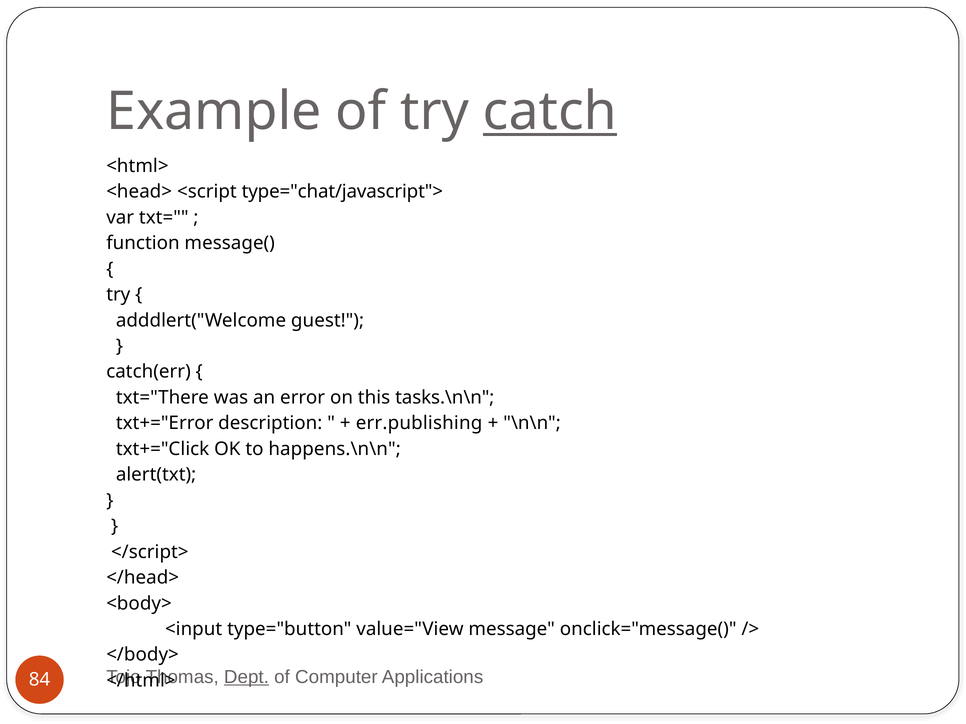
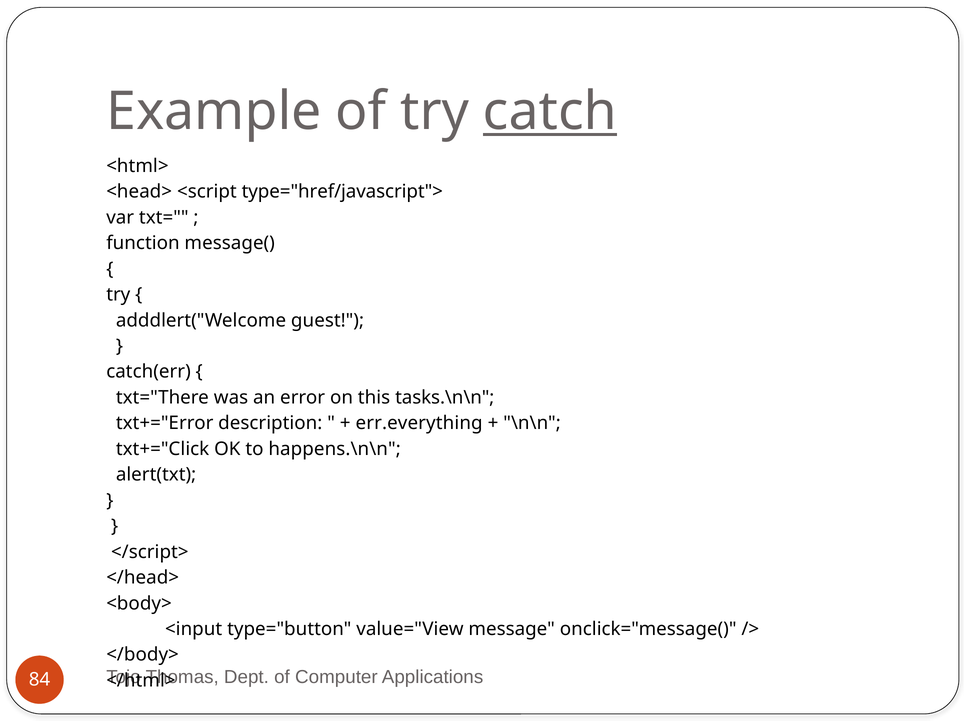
type="chat/javascript">: type="chat/javascript"> -> type="href/javascript"> (342, 192)
err.publishing: err.publishing -> err.everything (419, 424)
Dept underline: present -> none (246, 677)
